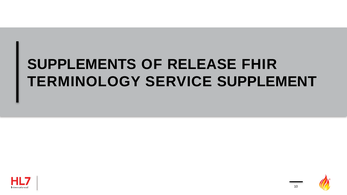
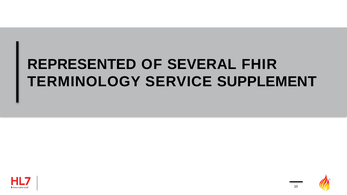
SUPPLEMENTS: SUPPLEMENTS -> REPRESENTED (82, 64)
RELEASE: RELEASE -> SEVERAL (202, 64)
